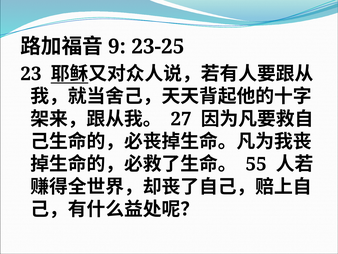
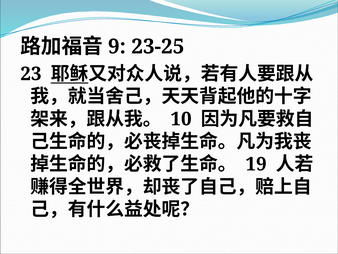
27: 27 -> 10 (181, 119)
55: 55 -> 19 (256, 164)
